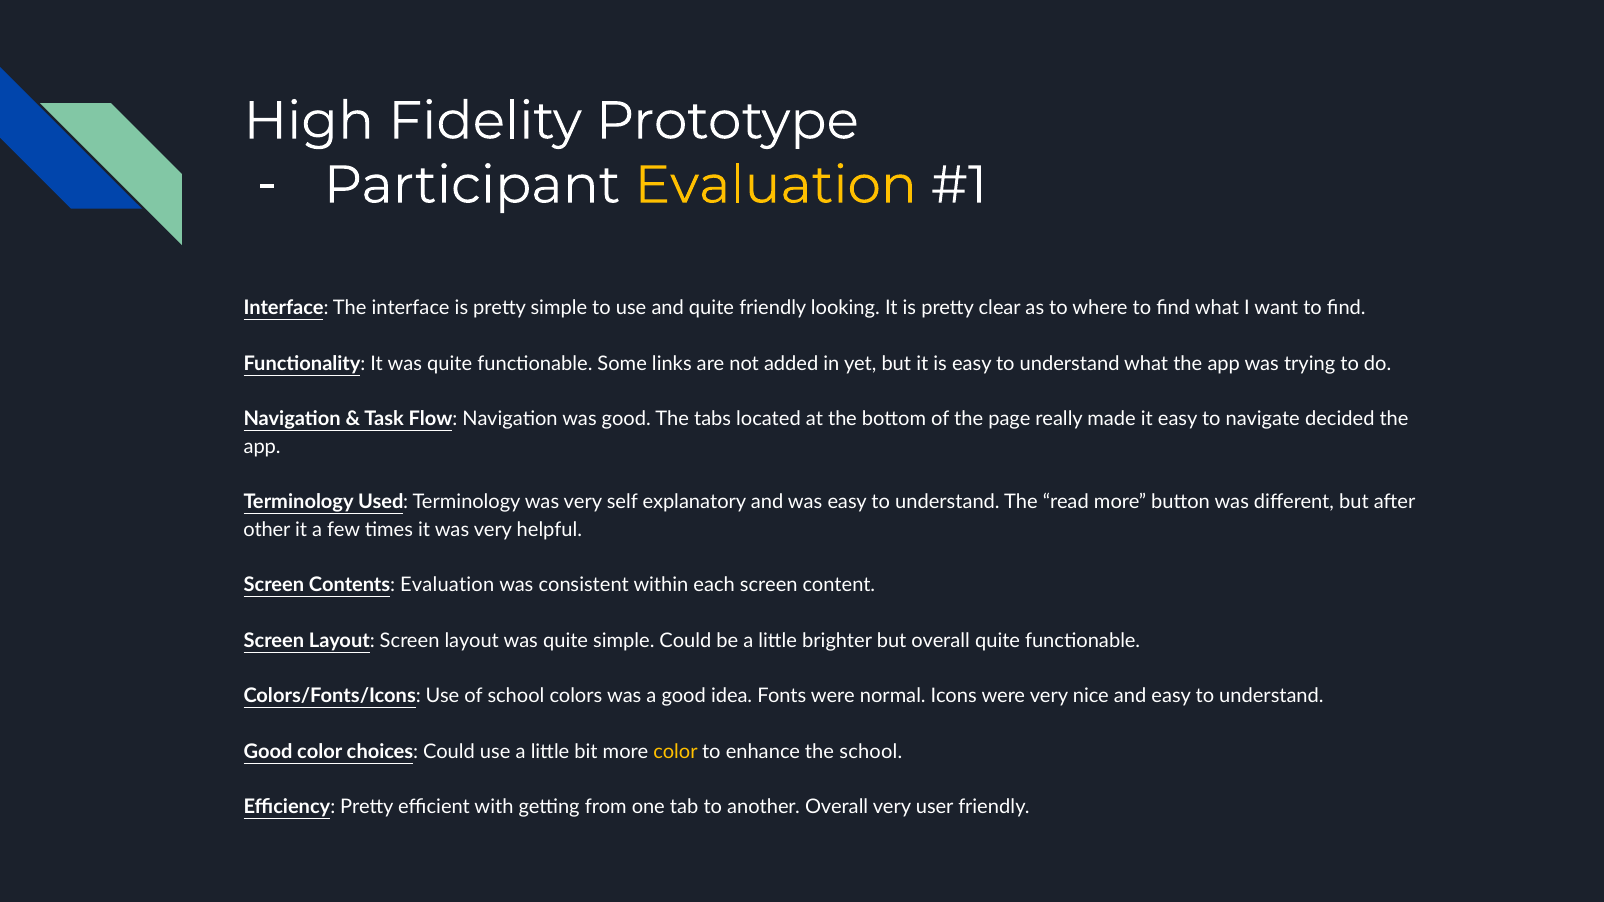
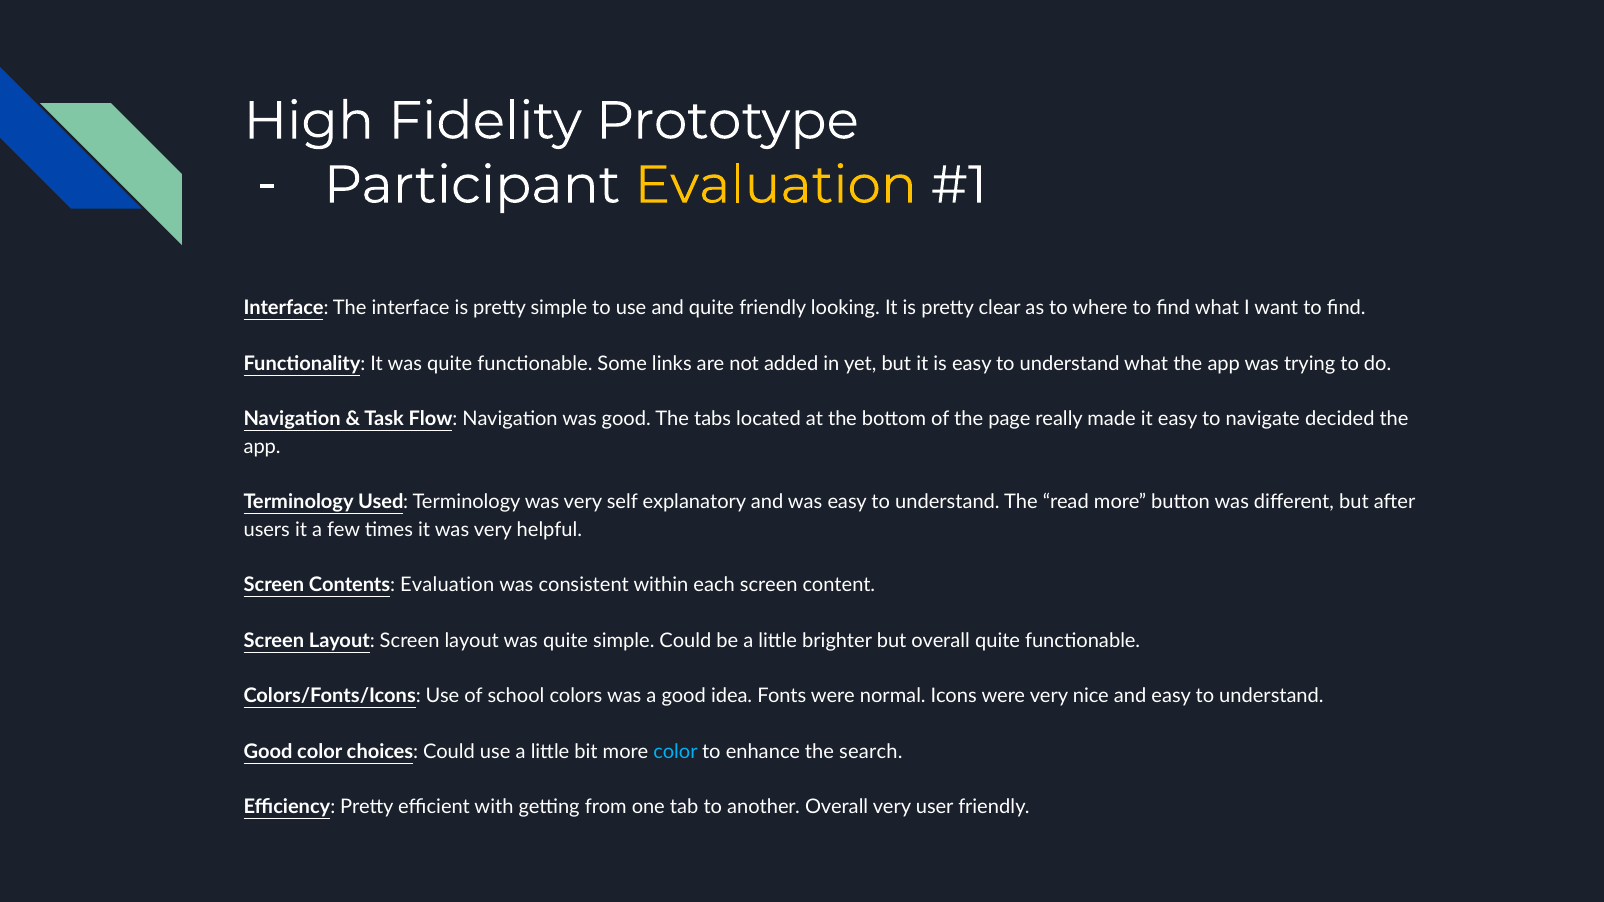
other: other -> users (267, 530)
color colour: yellow -> light blue (675, 752)
the school: school -> search (871, 752)
